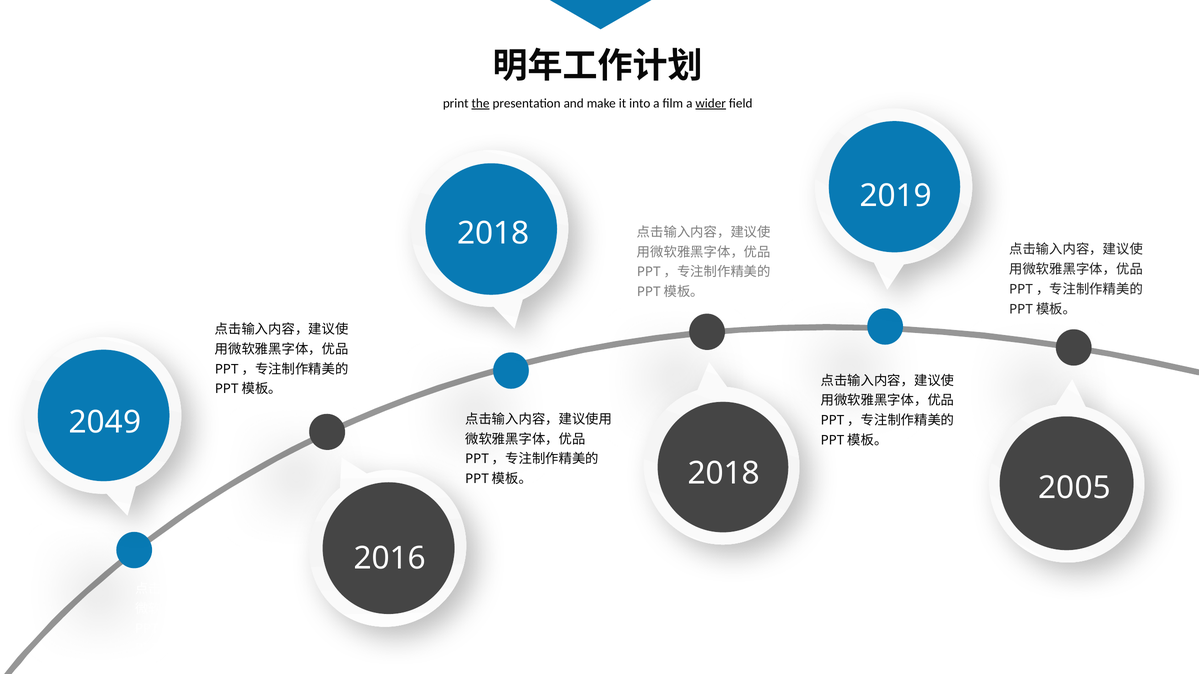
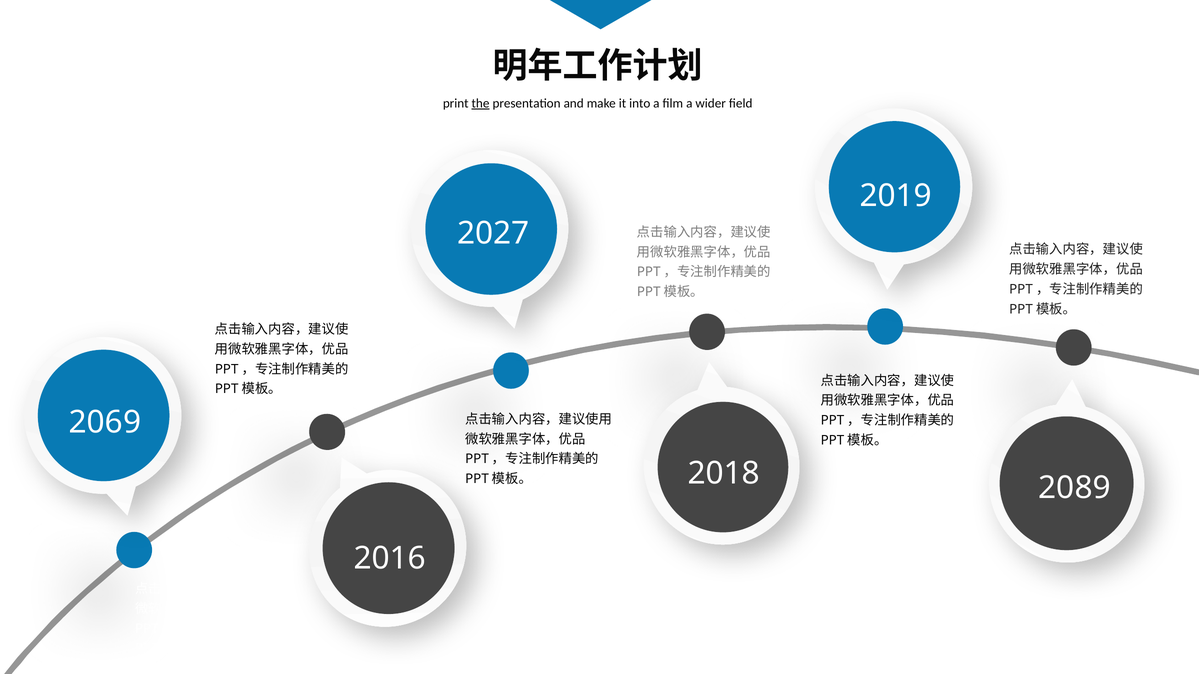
wider underline: present -> none (711, 103)
2018: 2018 -> 2027 (493, 233)
2049: 2049 -> 2069 (105, 423)
2005: 2005 -> 2089 (1075, 488)
